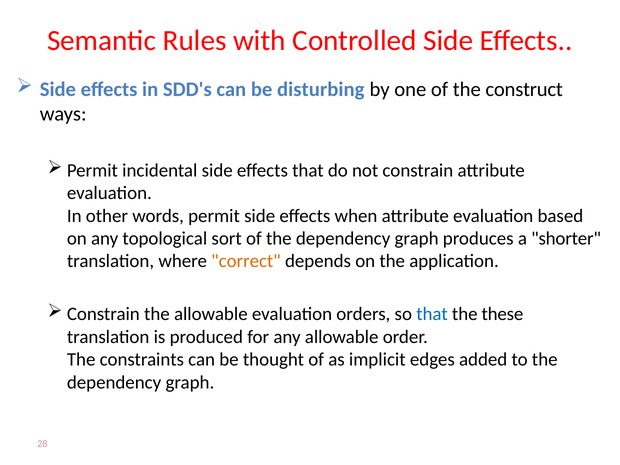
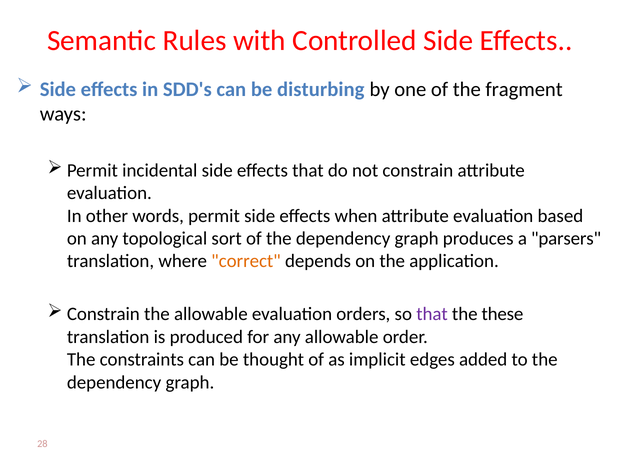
construct: construct -> fragment (524, 89)
shorter: shorter -> parsers (566, 239)
that colour: blue -> purple (432, 314)
